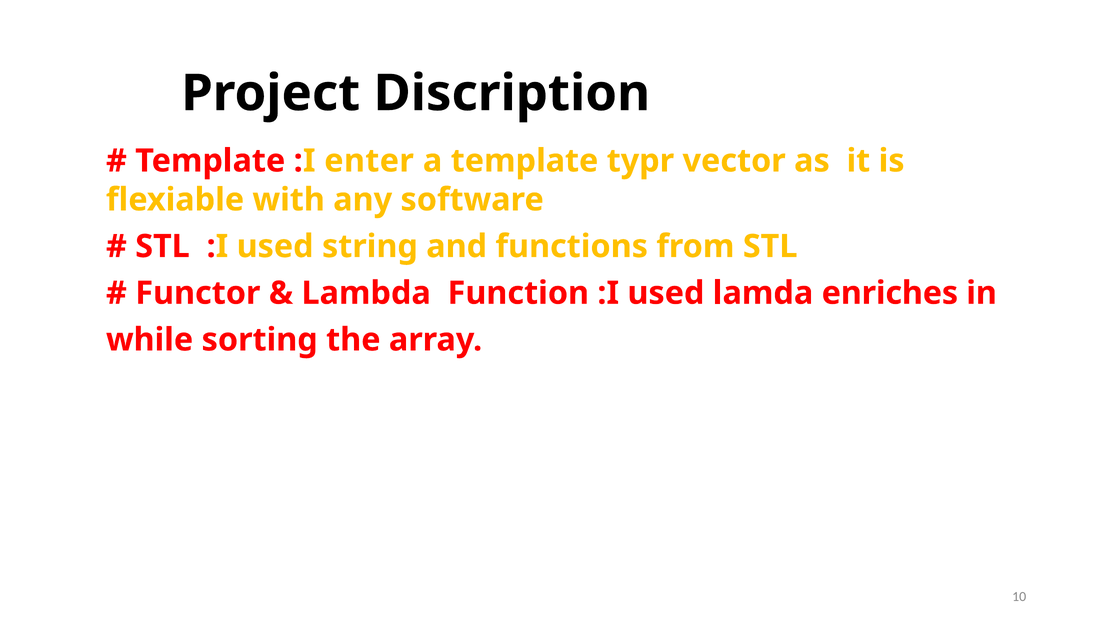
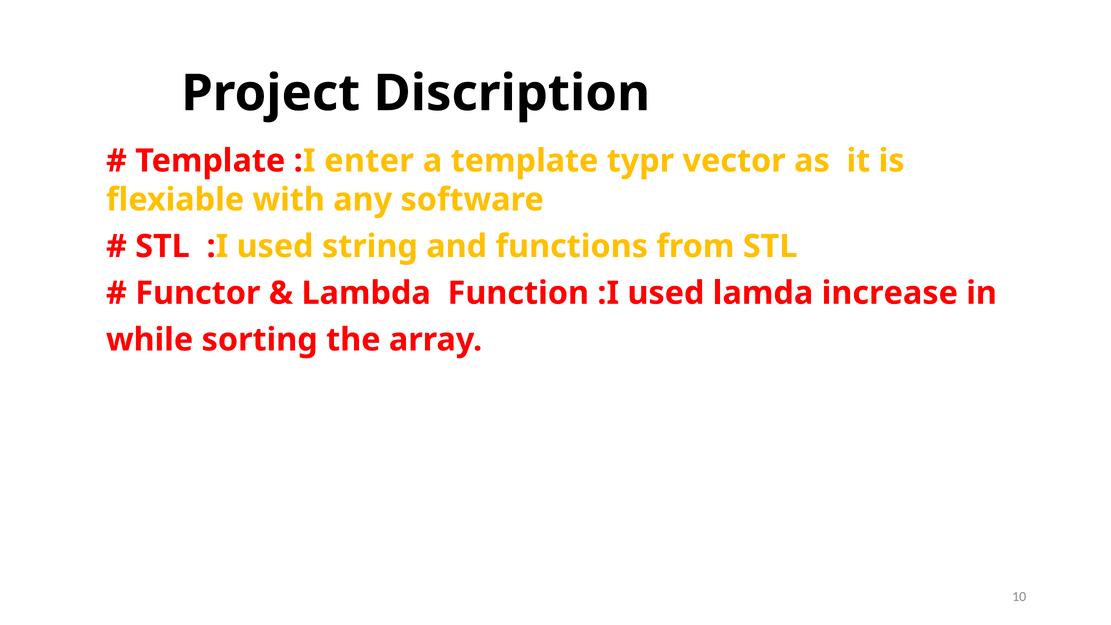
enriches: enriches -> increase (890, 293)
